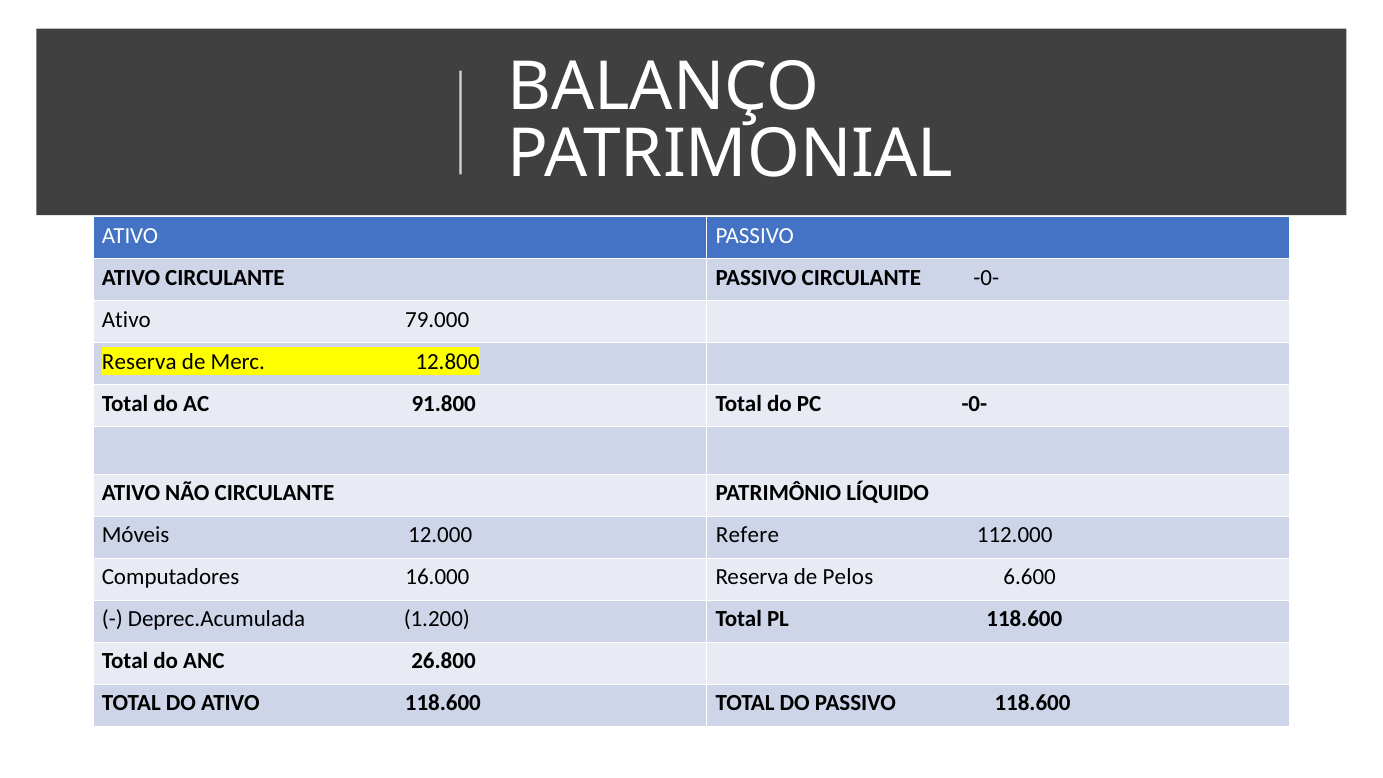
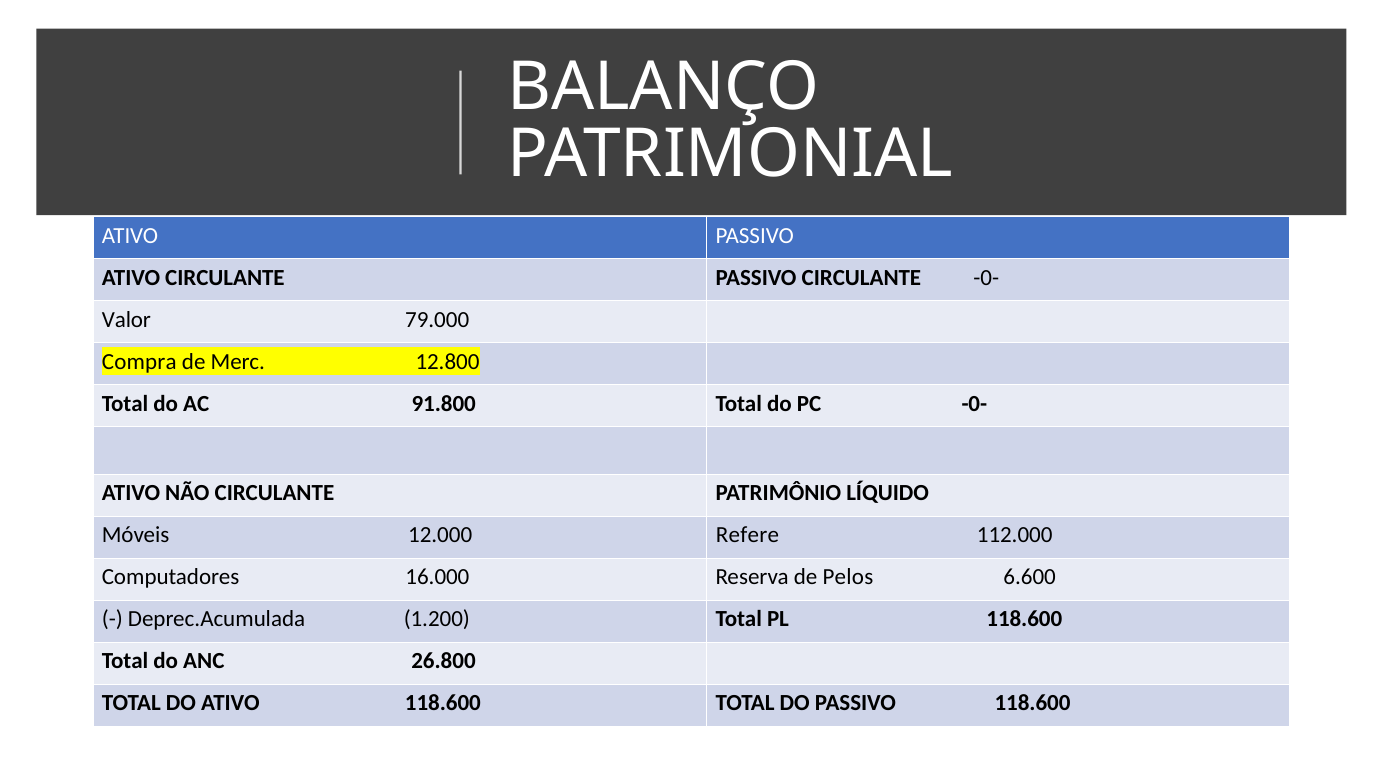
Ativo: Ativo -> Valor (126, 319)
Reserva: Reserva -> Compra (139, 361)
